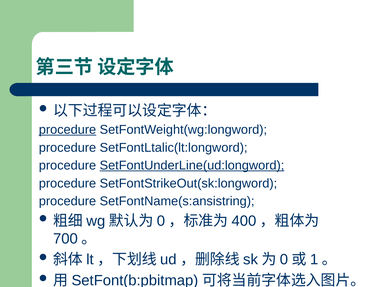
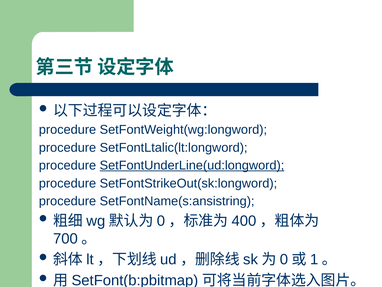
procedure underline: present -> none (67, 130)
